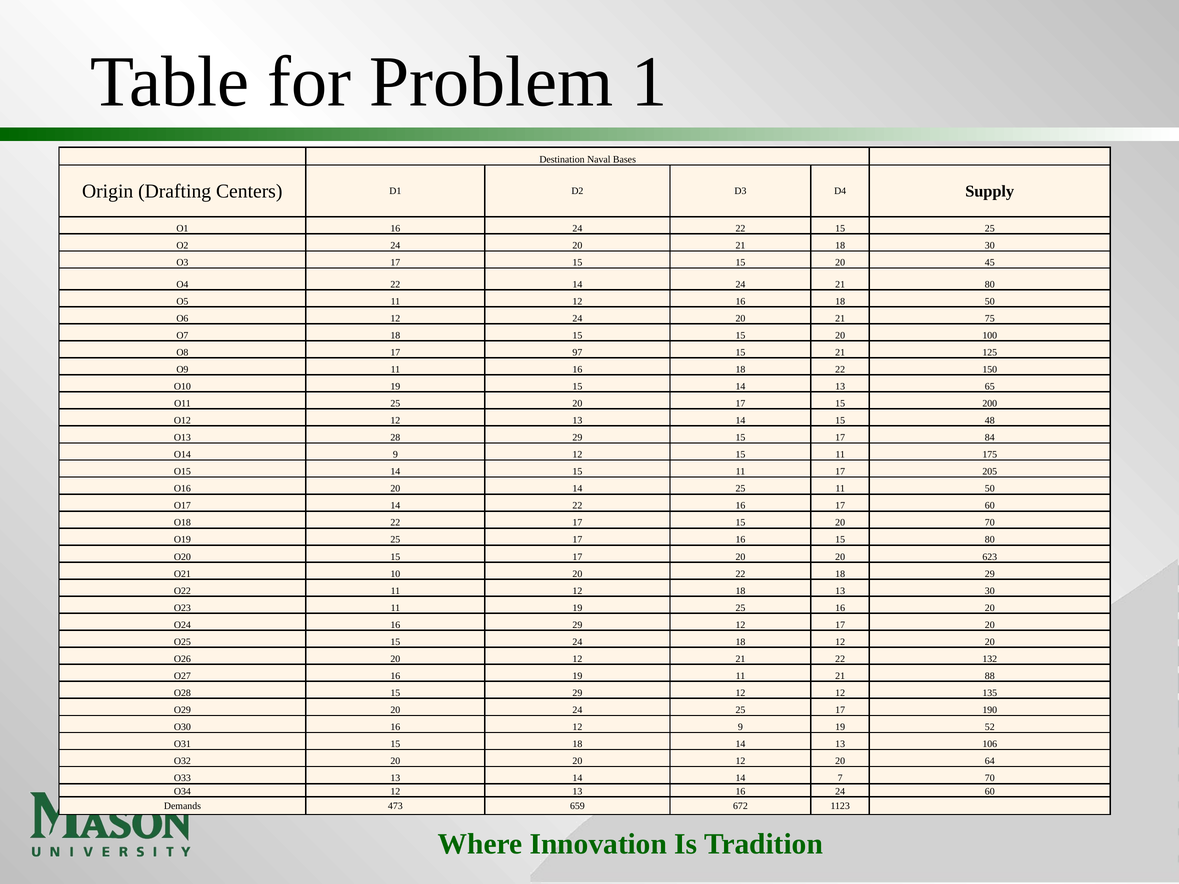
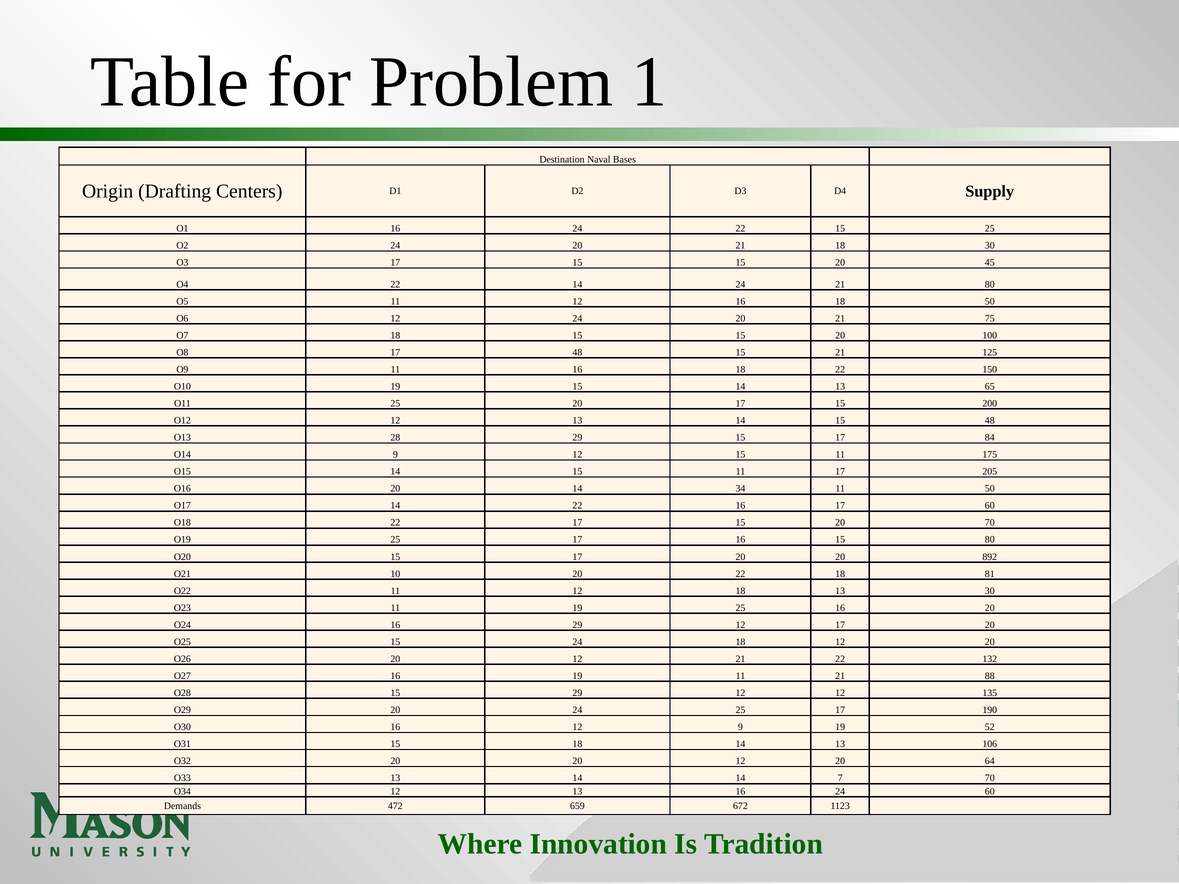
17 97: 97 -> 48 (577, 352)
14 25: 25 -> 34 (740, 489)
623: 623 -> 892 (990, 557)
18 29: 29 -> 81 (990, 574)
473: 473 -> 472 (395, 806)
